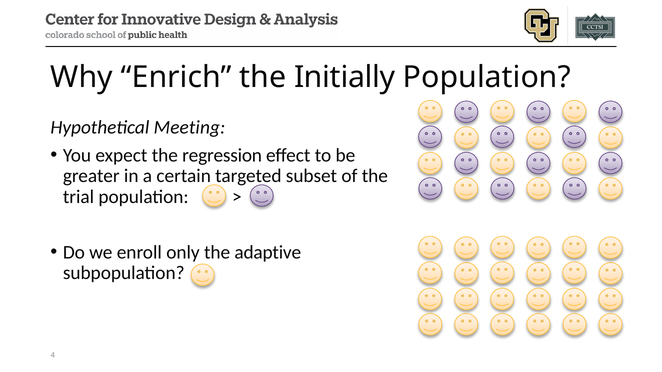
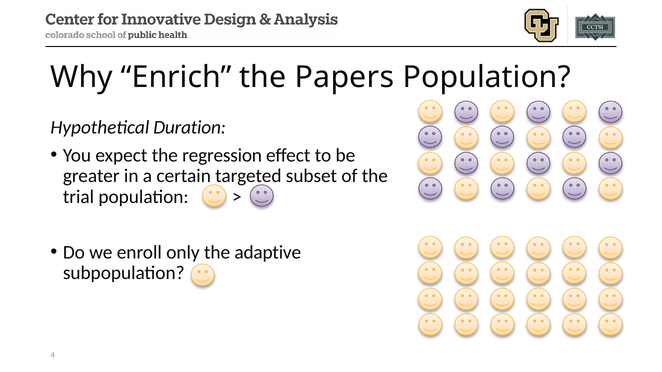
Initially: Initially -> Papers (344, 77)
Meeting: Meeting -> Duration (190, 128)
